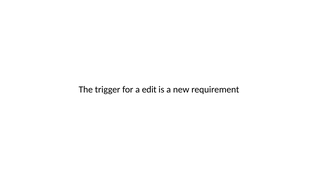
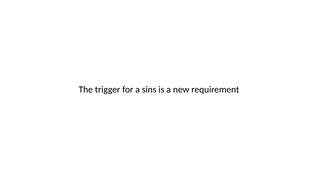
edit: edit -> sins (149, 90)
